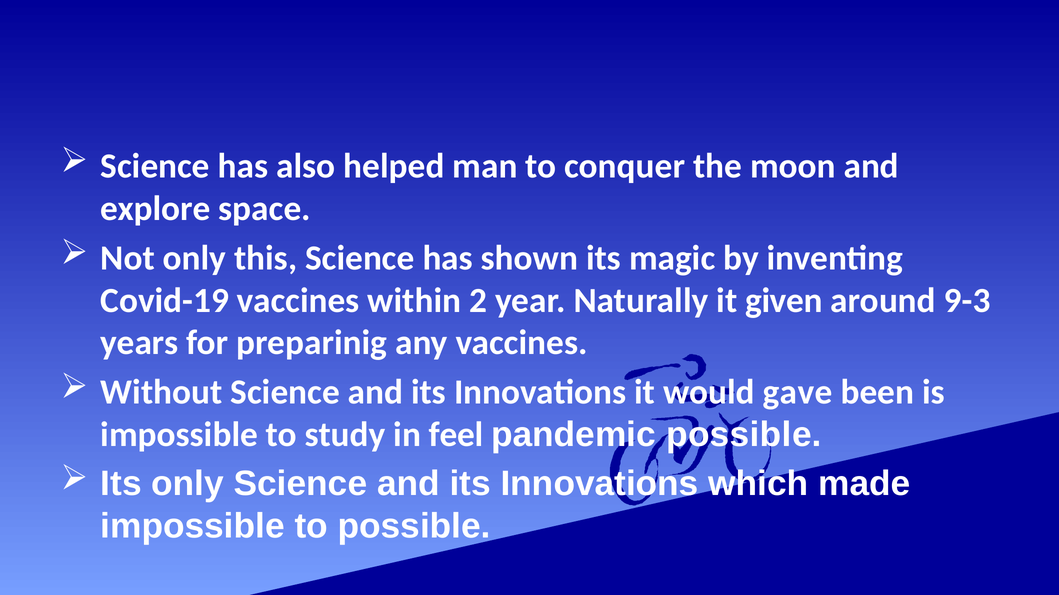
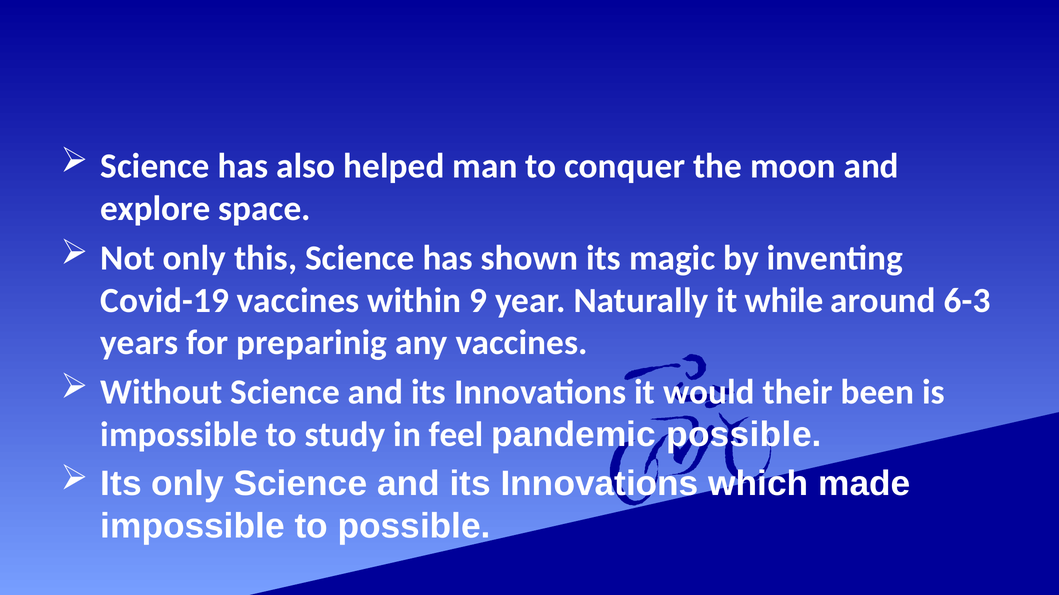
2: 2 -> 9 (478, 301)
given: given -> while (784, 301)
9-3: 9-3 -> 6-3 (967, 301)
gave: gave -> their (798, 393)
